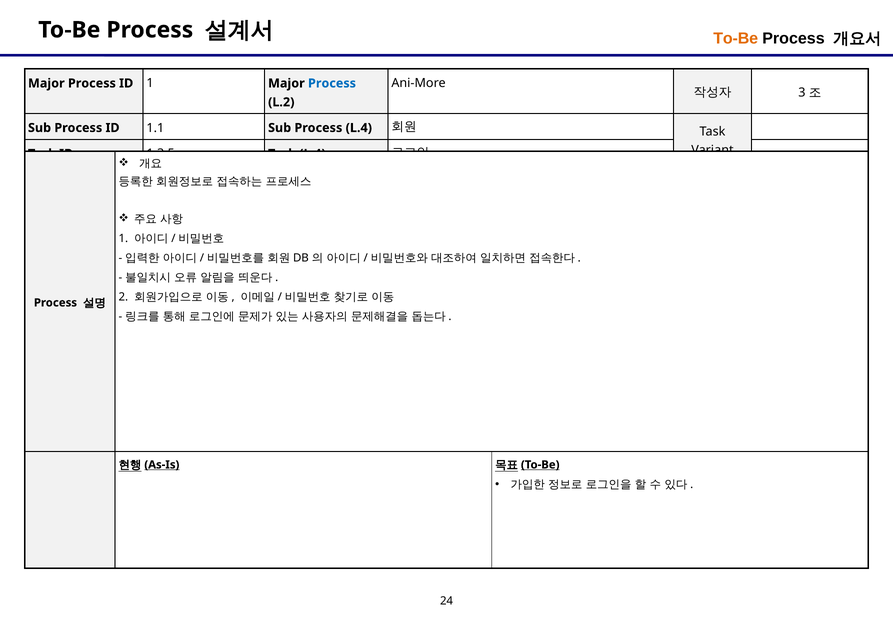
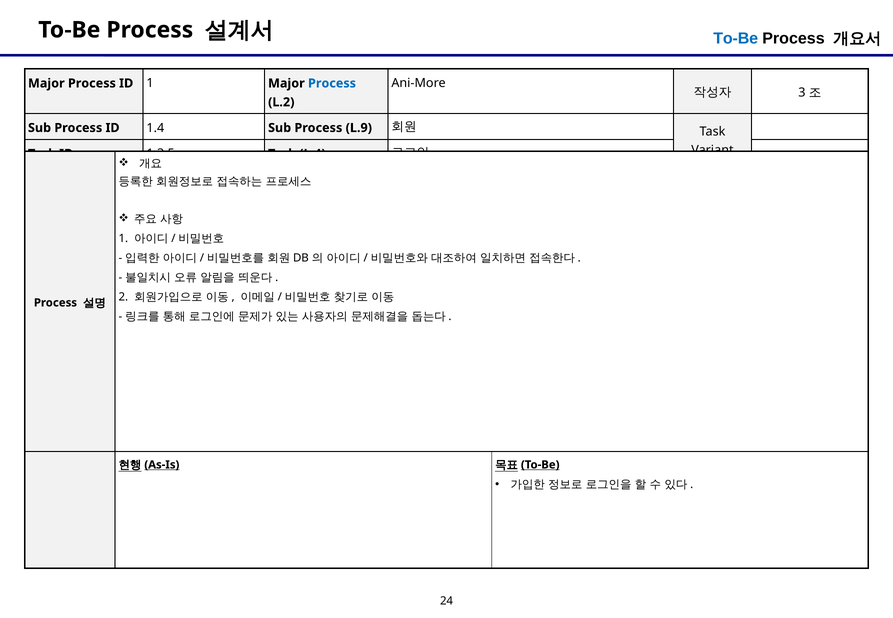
To-Be colour: orange -> blue (736, 38)
1.1: 1.1 -> 1.4 (155, 128)
Process L.4: L.4 -> L.9 (359, 128)
